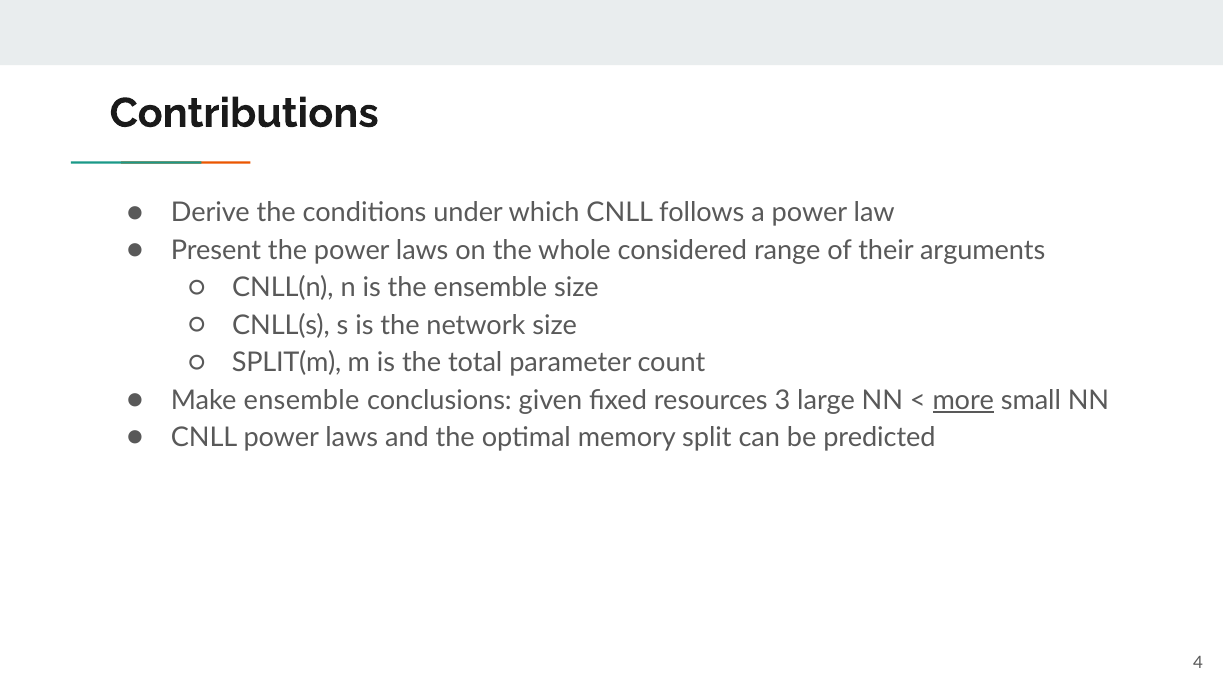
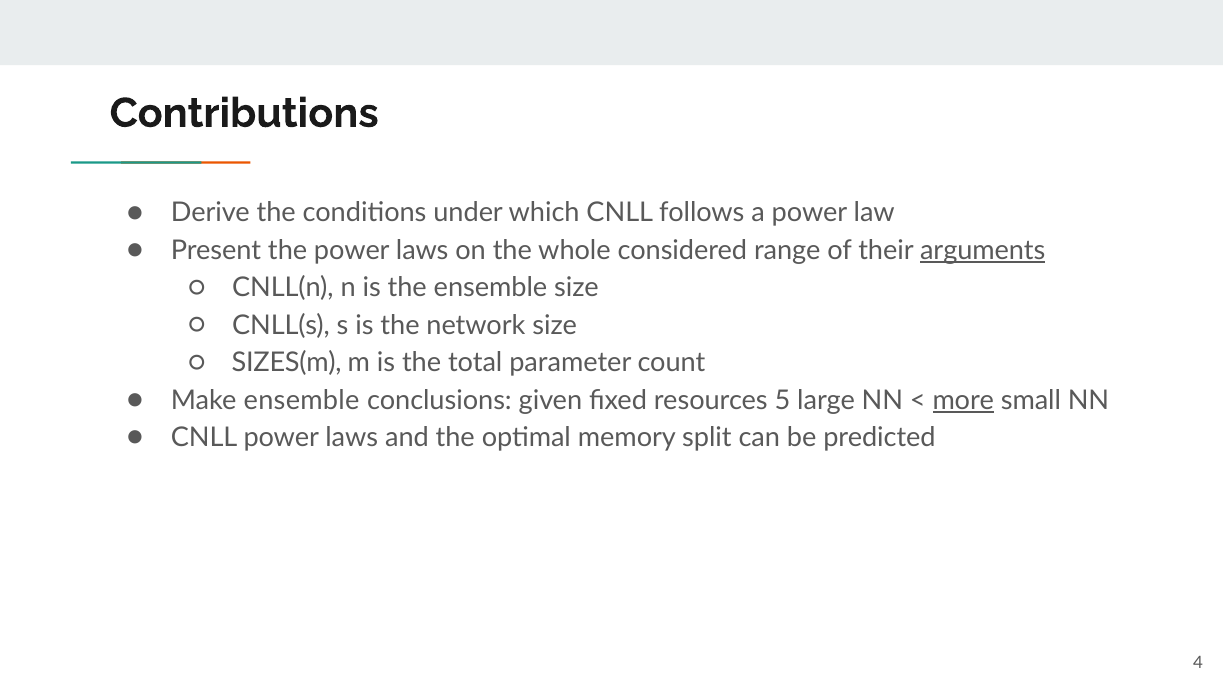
arguments underline: none -> present (983, 250)
SPLIT(m: SPLIT(m -> SIZES(m (287, 363)
3: 3 -> 5 (782, 400)
